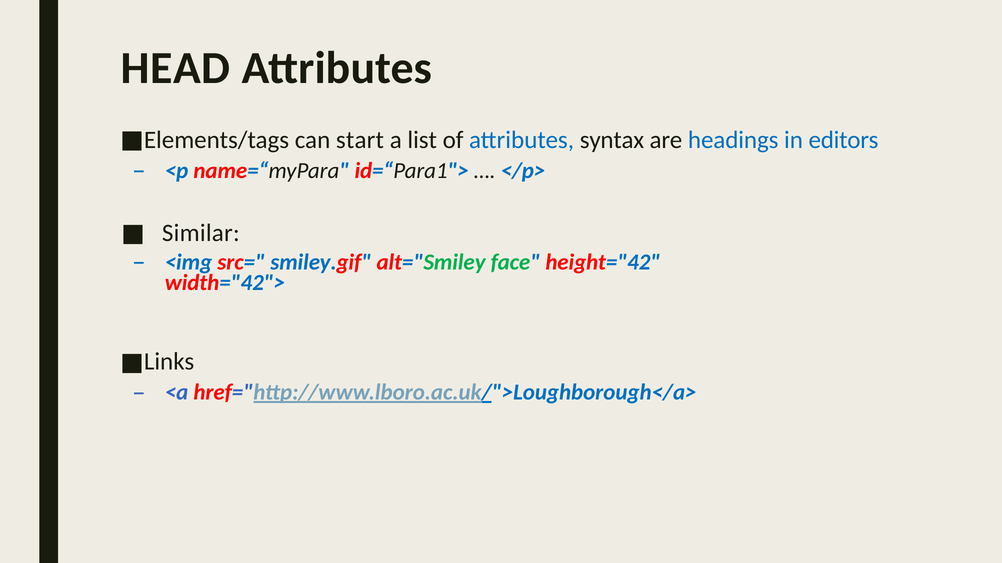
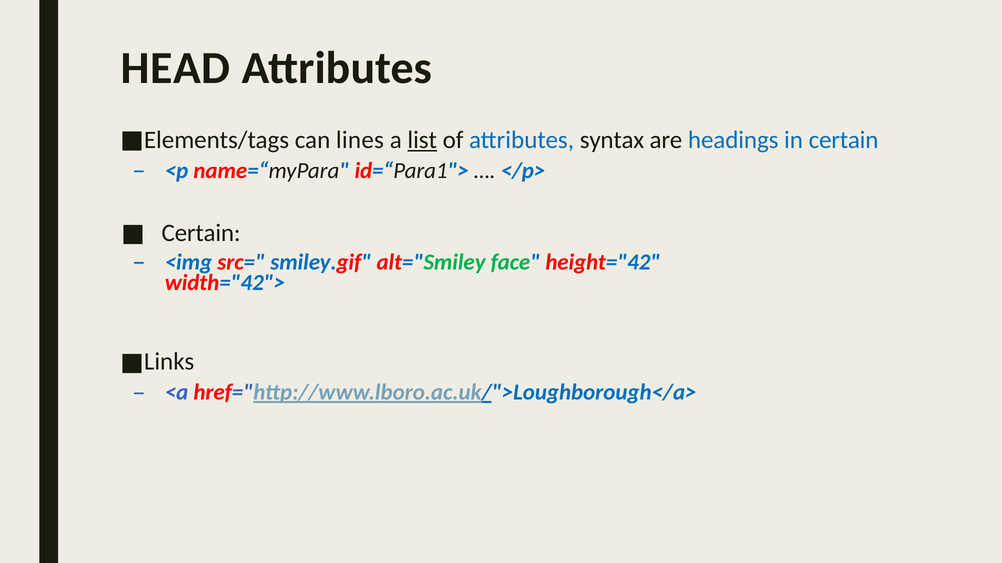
start: start -> lines (360, 140)
list underline: none -> present (422, 140)
in editors: editors -> certain (844, 140)
Similar: Similar -> Certain (201, 233)
